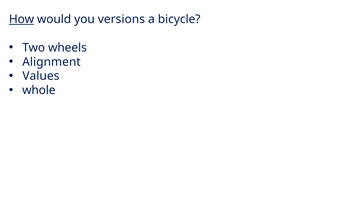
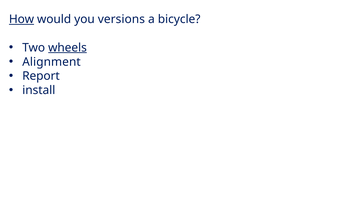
wheels underline: none -> present (67, 48)
Values: Values -> Report (41, 76)
whole: whole -> install (39, 90)
